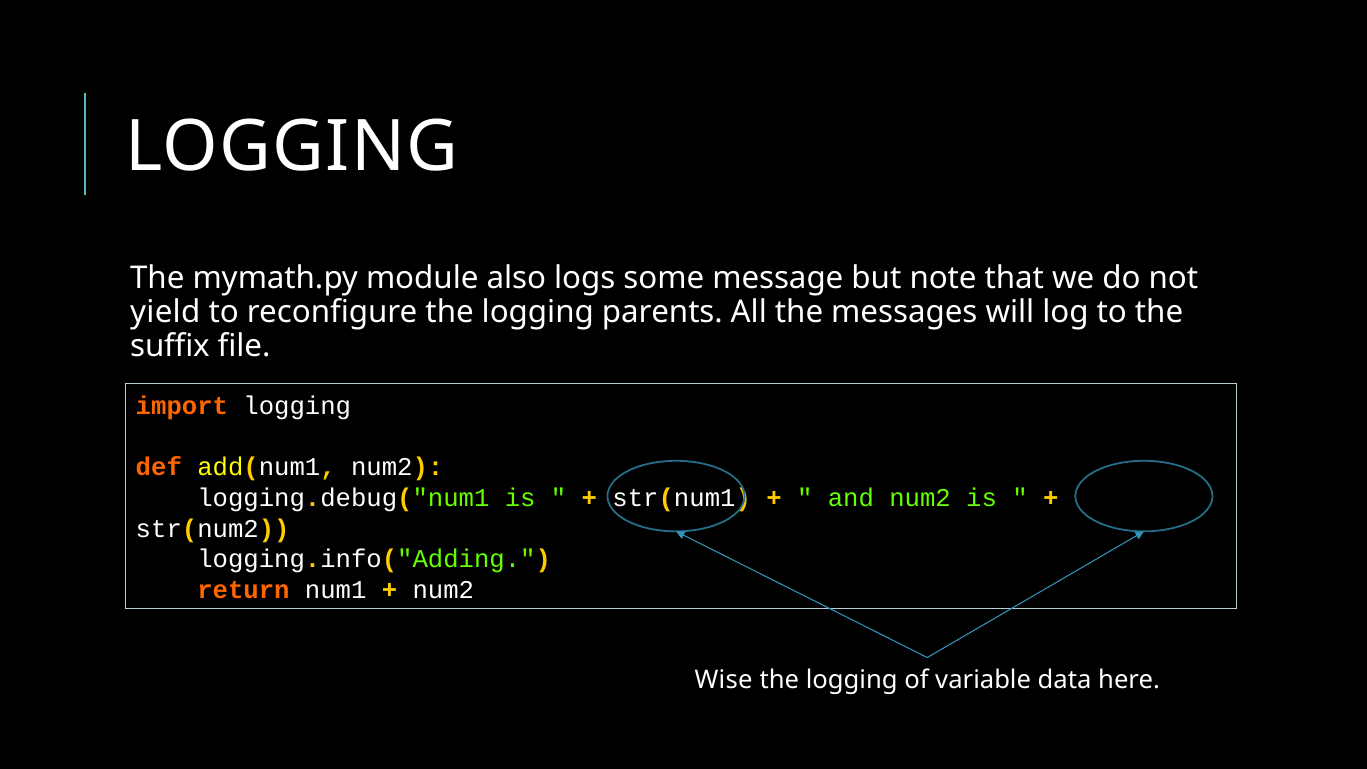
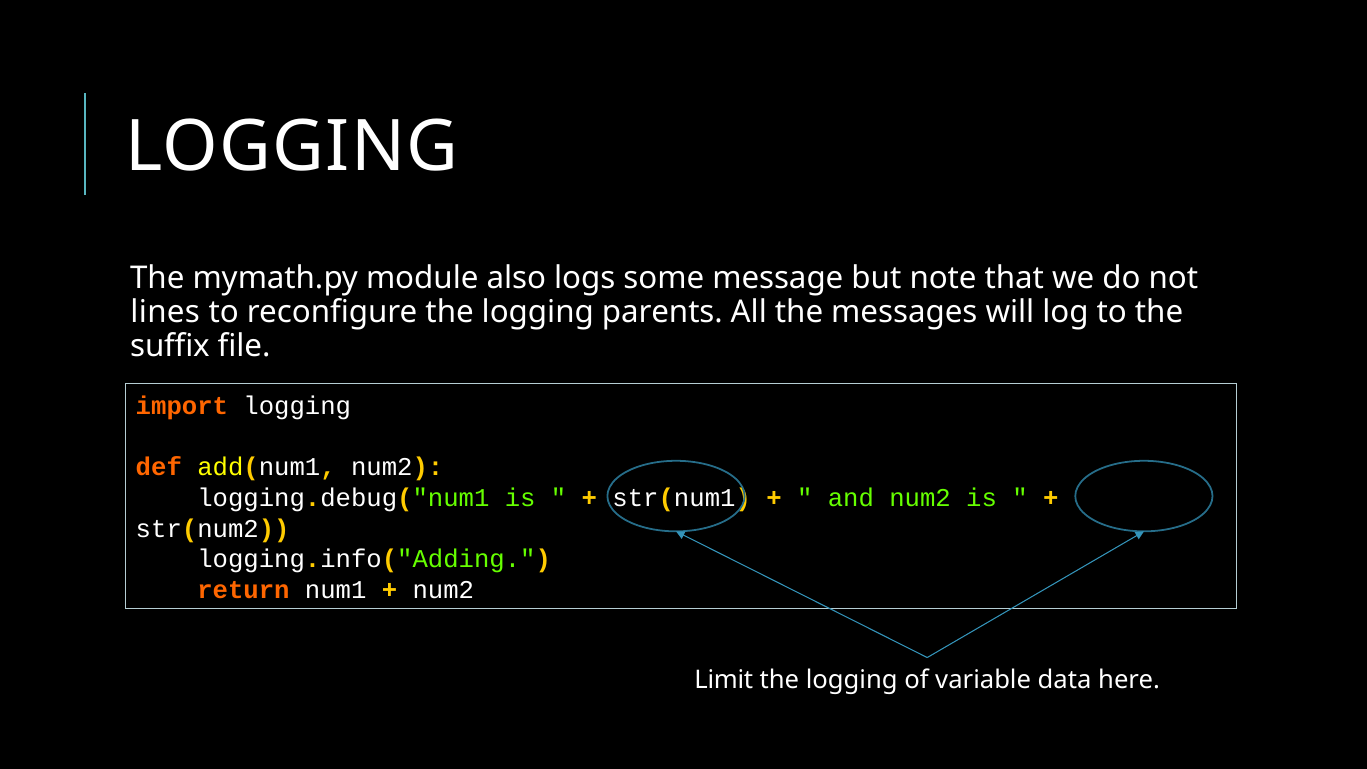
yield: yield -> lines (165, 312)
Wise: Wise -> Limit (724, 680)
